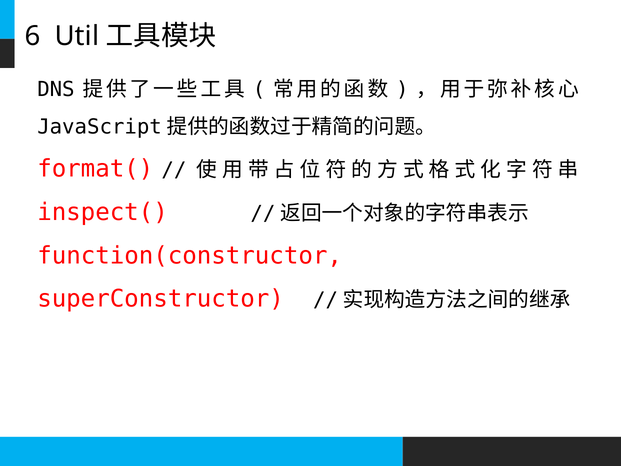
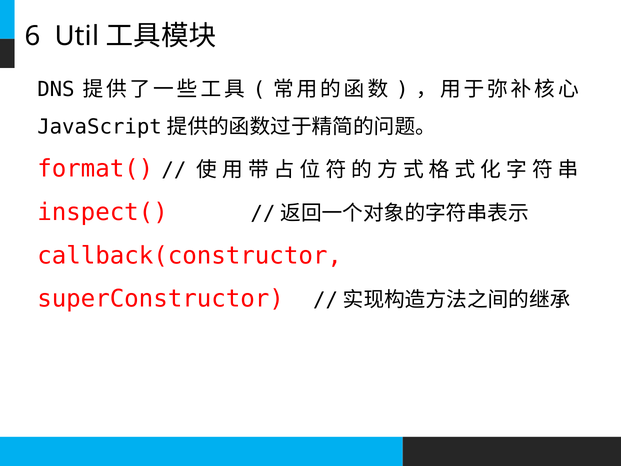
function(constructor: function(constructor -> callback(constructor (190, 255)
